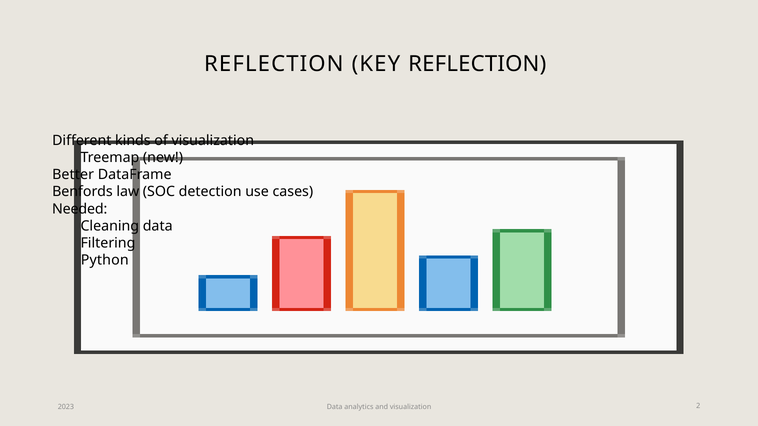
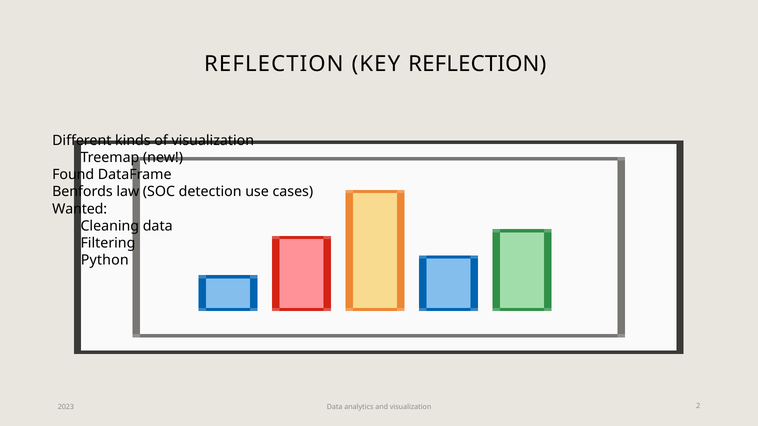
Better: Better -> Found (73, 175)
Needed: Needed -> Wanted (80, 209)
